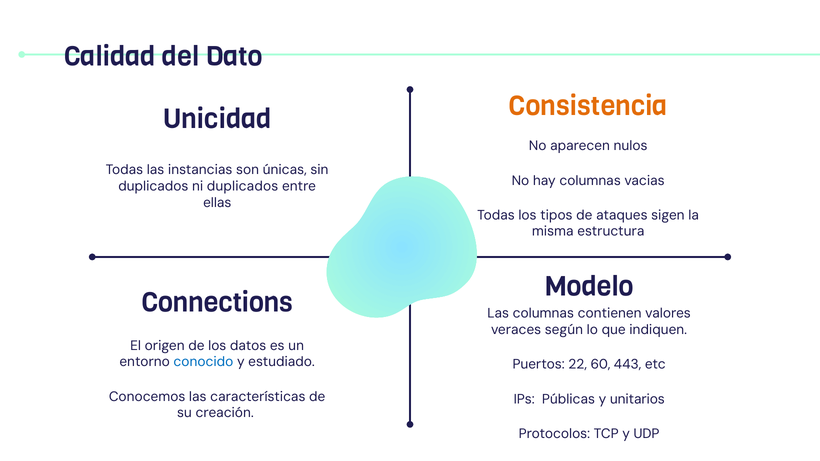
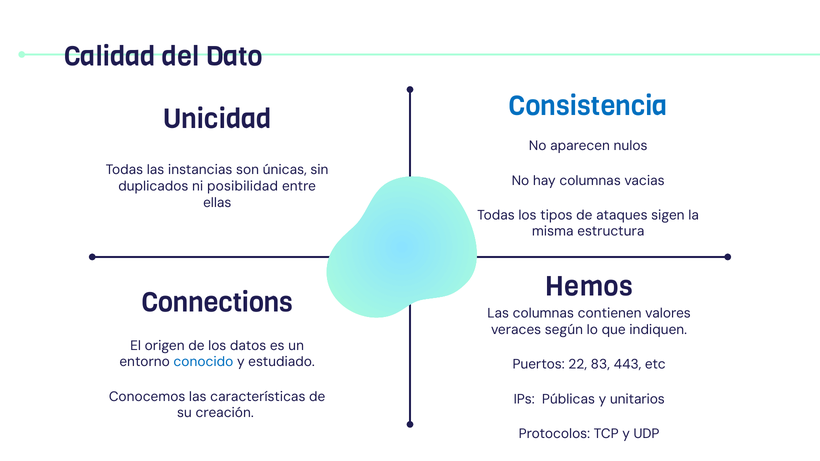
Consistencia colour: orange -> blue (588, 106)
ni duplicados: duplicados -> posibilidad (243, 186)
Modelo: Modelo -> Hemos (589, 287)
60: 60 -> 83 (600, 365)
